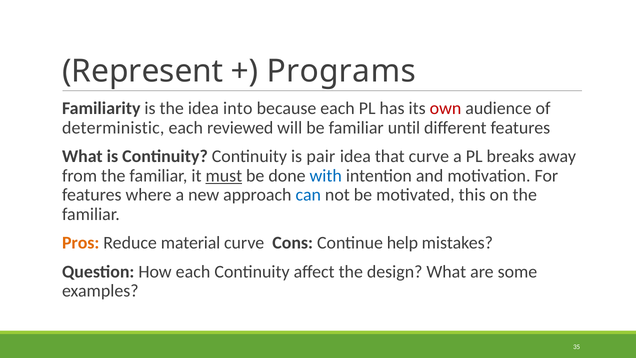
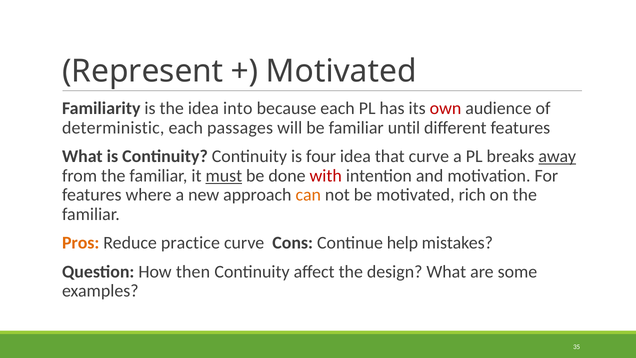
Programs: Programs -> Motivated (341, 71)
reviewed: reviewed -> passages (240, 128)
pair: pair -> four (321, 156)
away underline: none -> present (557, 156)
with colour: blue -> red (326, 176)
can colour: blue -> orange (308, 195)
this: this -> rich (472, 195)
material: material -> practice (190, 243)
How each: each -> then (193, 271)
